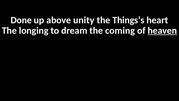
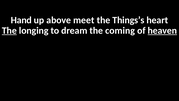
Done: Done -> Hand (21, 20)
unity: unity -> meet (84, 20)
The underline: none -> present (9, 30)
